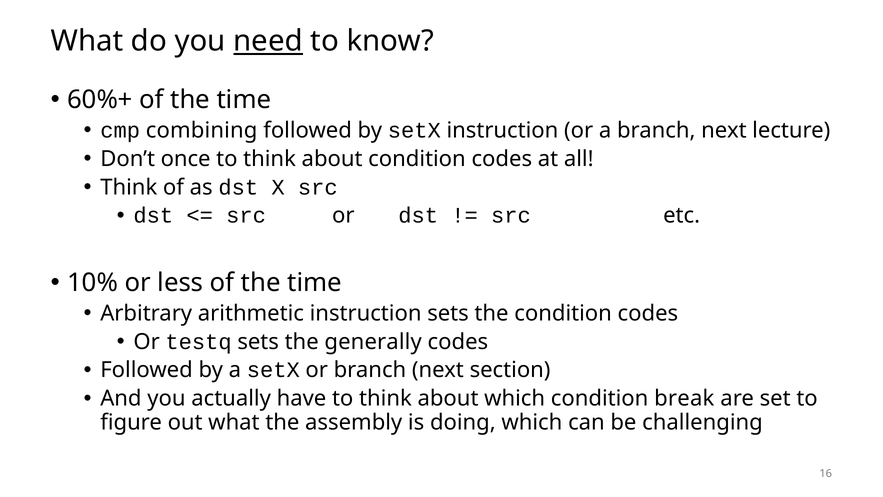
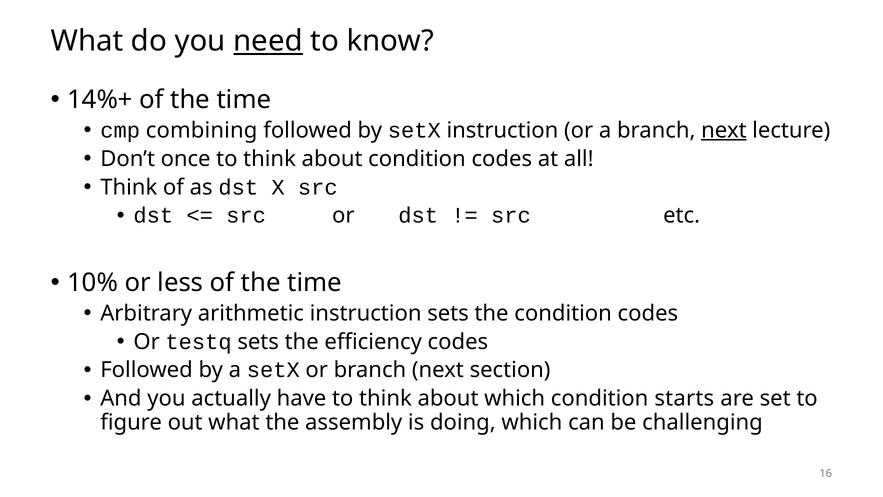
60%+: 60%+ -> 14%+ (100, 100)
next underline: none -> present (724, 130)
generally: generally -> efficiency (373, 342)
break: break -> starts (684, 398)
